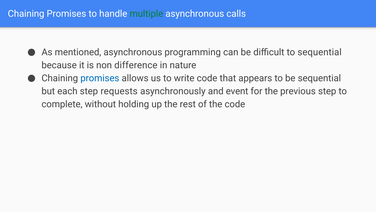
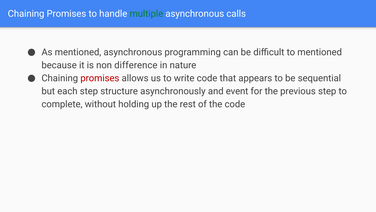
to sequential: sequential -> mentioned (320, 52)
promises colour: blue -> red (100, 78)
requests: requests -> structure (119, 91)
